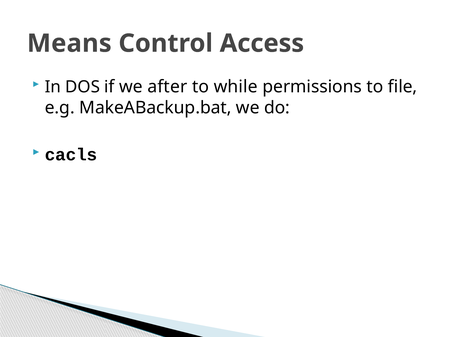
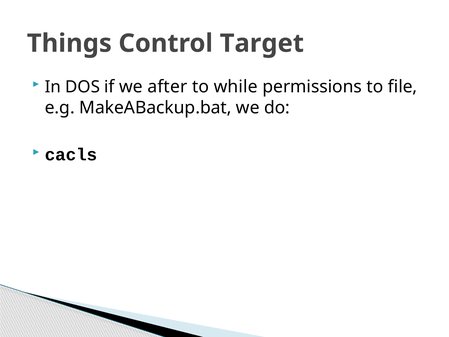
Means: Means -> Things (69, 43)
Access: Access -> Target (262, 43)
